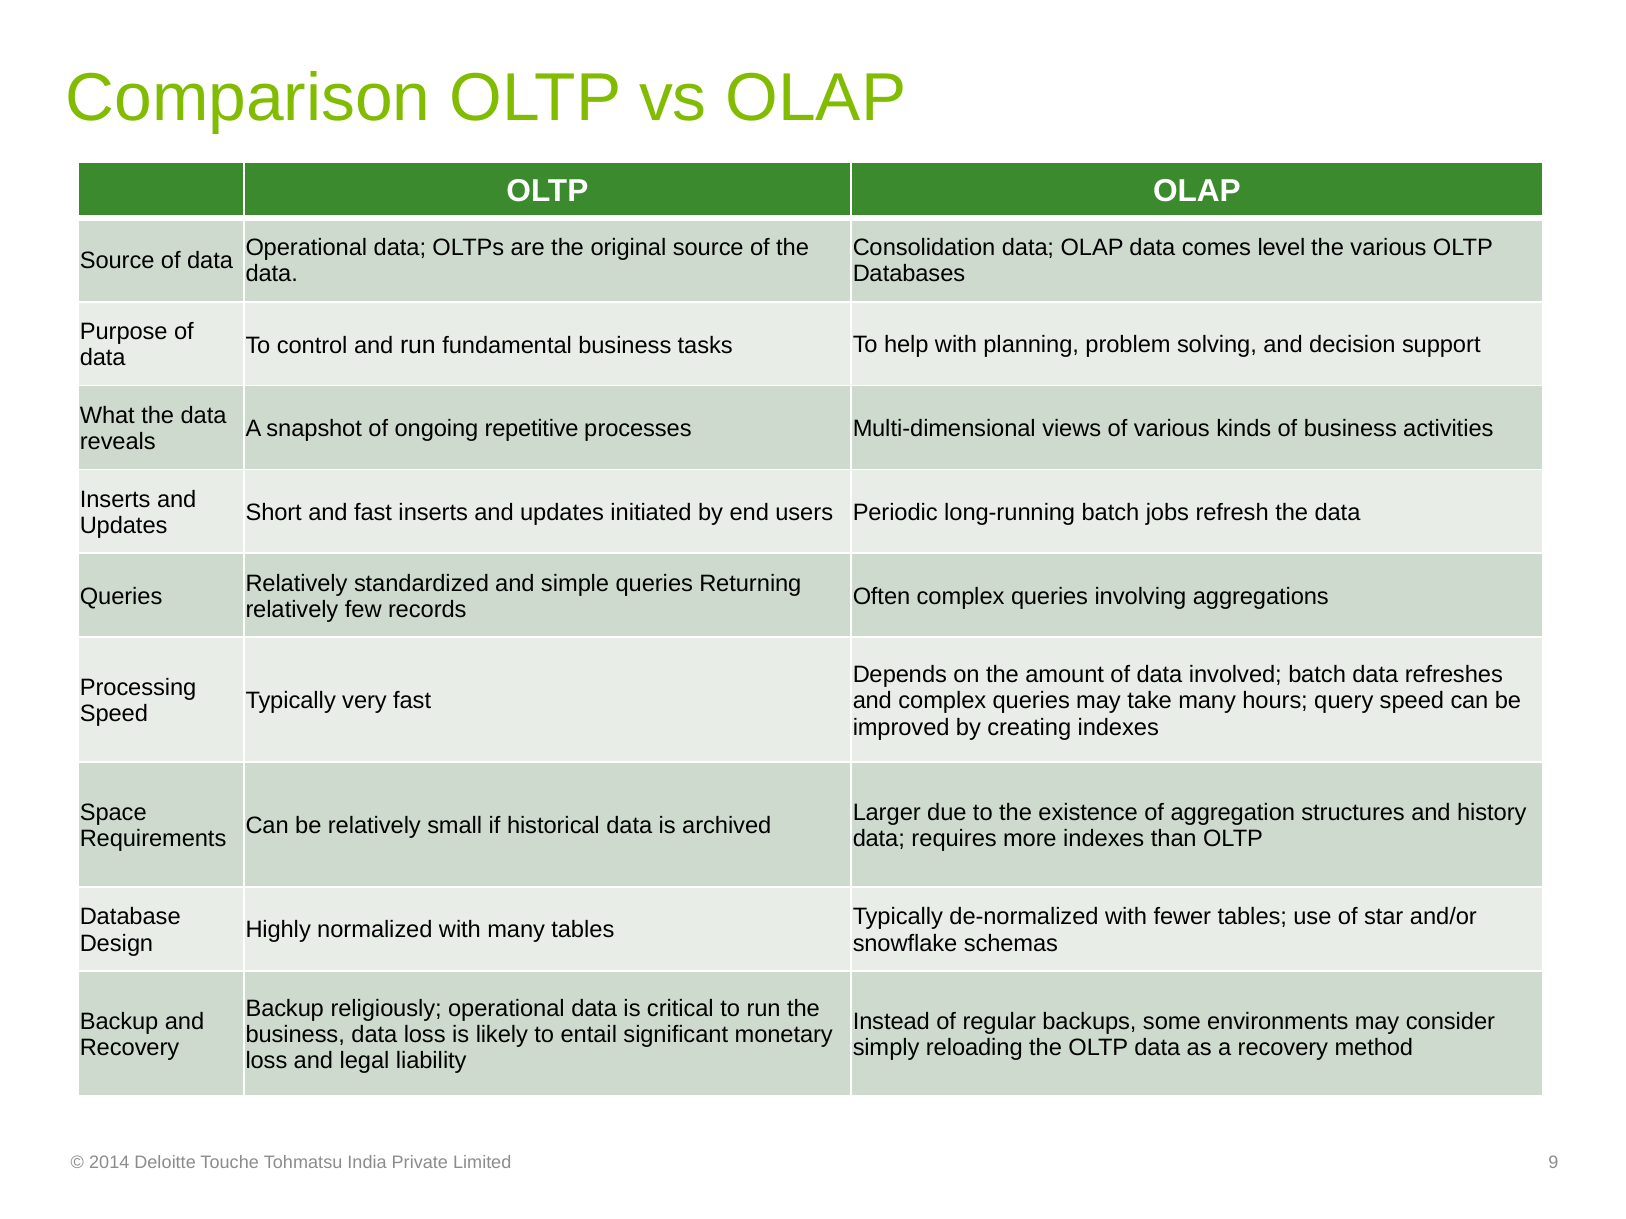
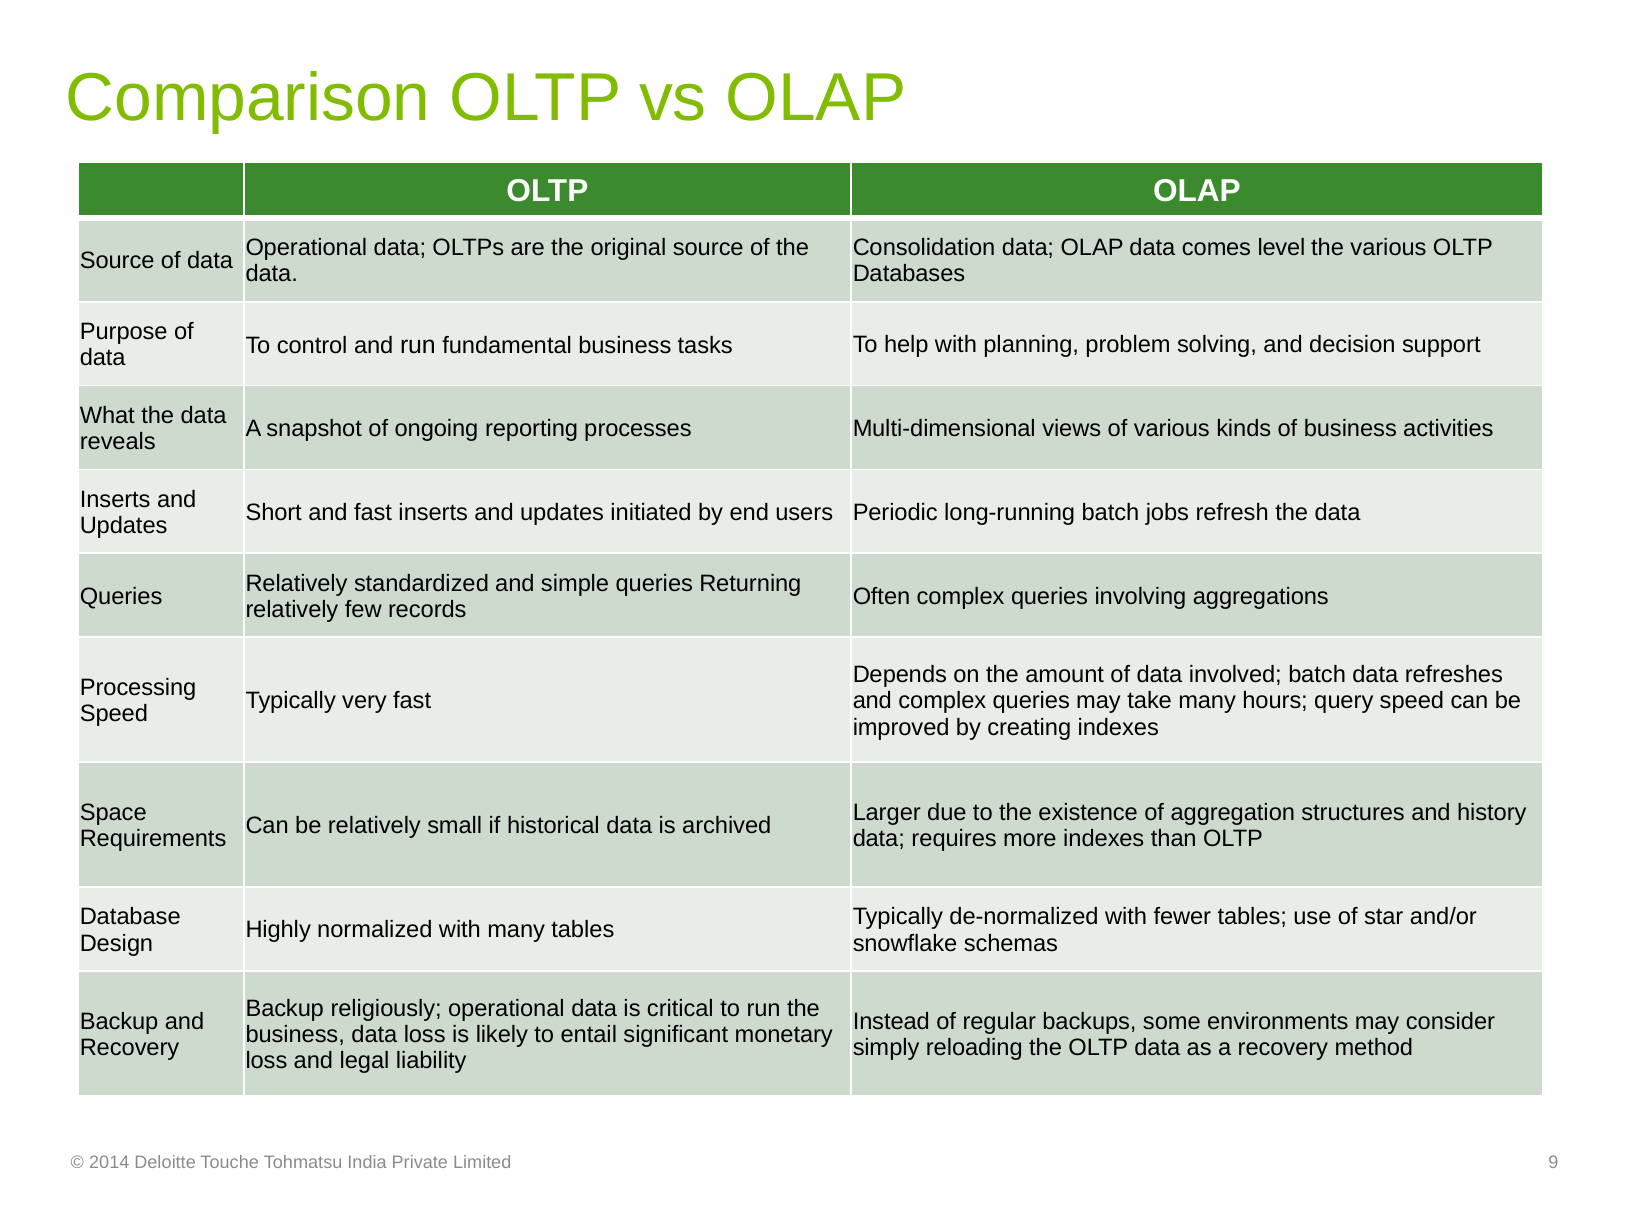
repetitive: repetitive -> reporting (532, 429)
